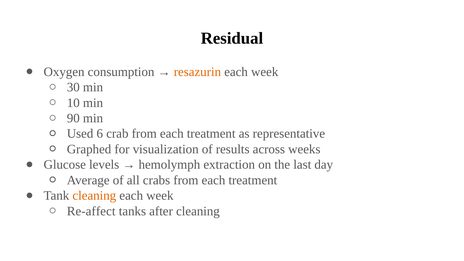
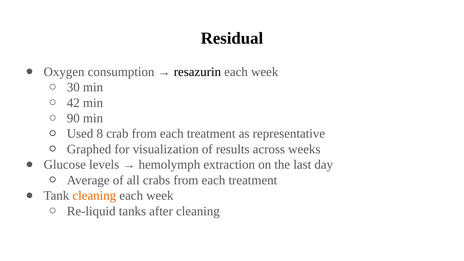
resazurin colour: orange -> black (197, 72)
10: 10 -> 42 (73, 103)
6: 6 -> 8 (100, 134)
Re-affect: Re-affect -> Re-liquid (91, 211)
